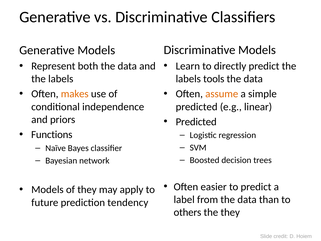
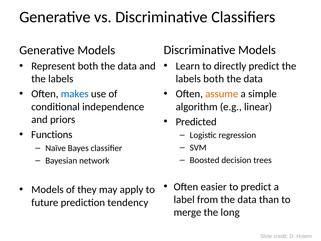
labels tools: tools -> both (214, 79)
makes colour: orange -> blue (75, 94)
predicted: predicted -> algorithm (197, 107)
others: others -> merge (187, 212)
the they: they -> long (230, 212)
